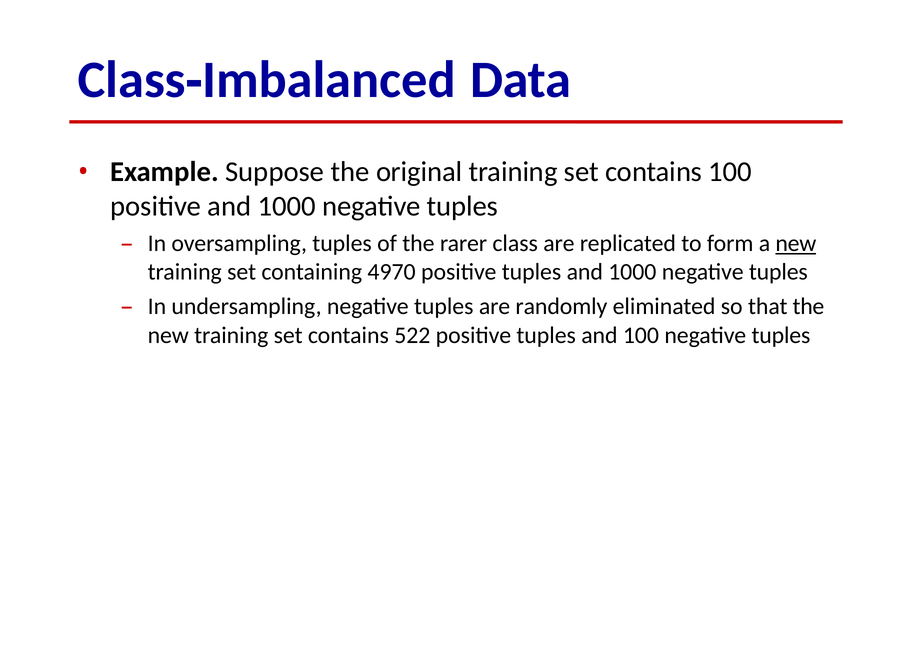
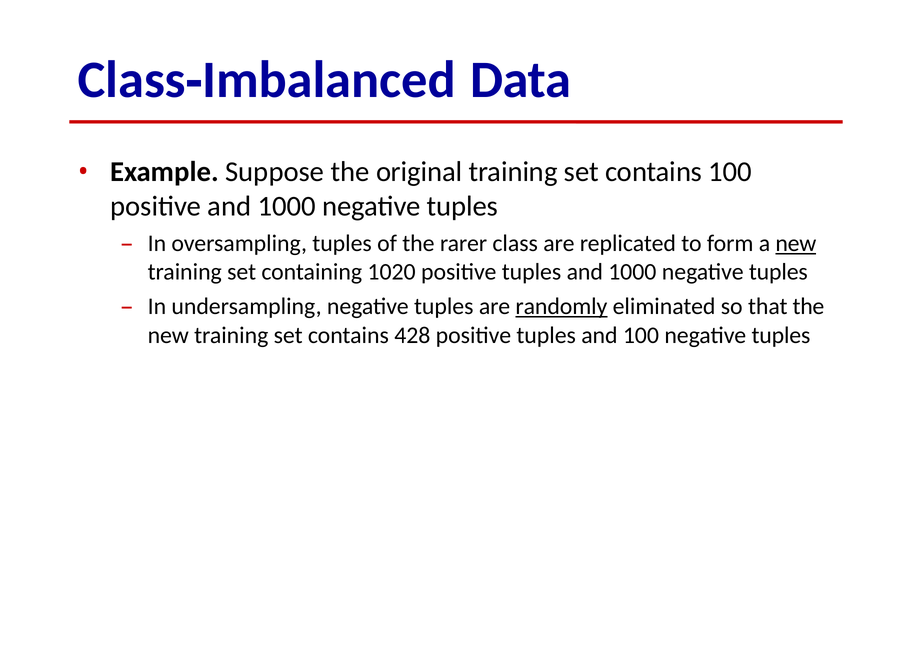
4970: 4970 -> 1020 (392, 272)
randomly underline: none -> present (561, 307)
522: 522 -> 428 (412, 335)
